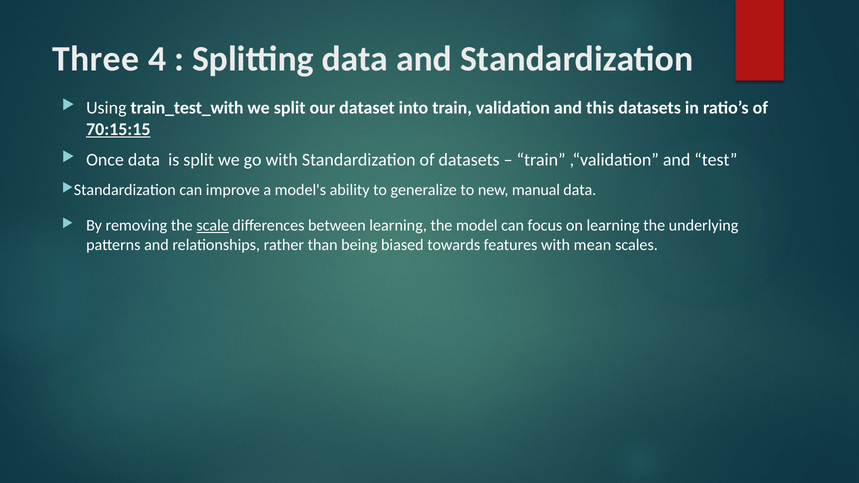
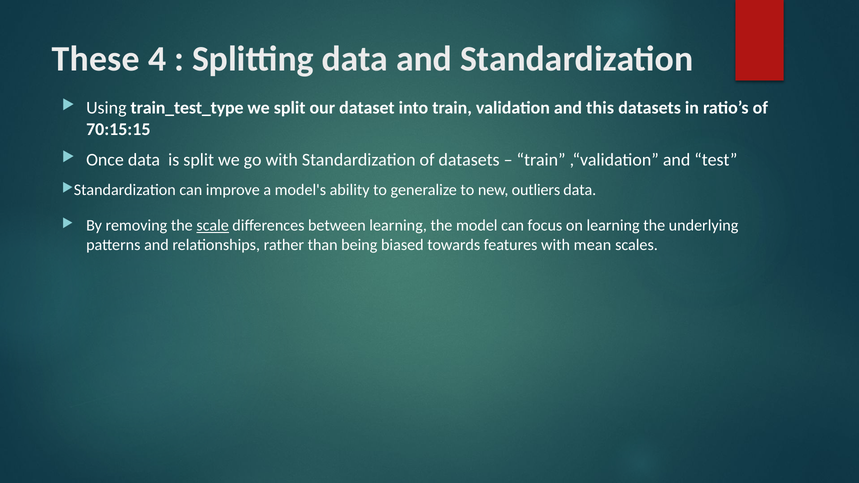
Three: Three -> These (96, 59)
train_test_with: train_test_with -> train_test_type (187, 108)
70:15:15 underline: present -> none (118, 129)
manual: manual -> outliers (536, 190)
